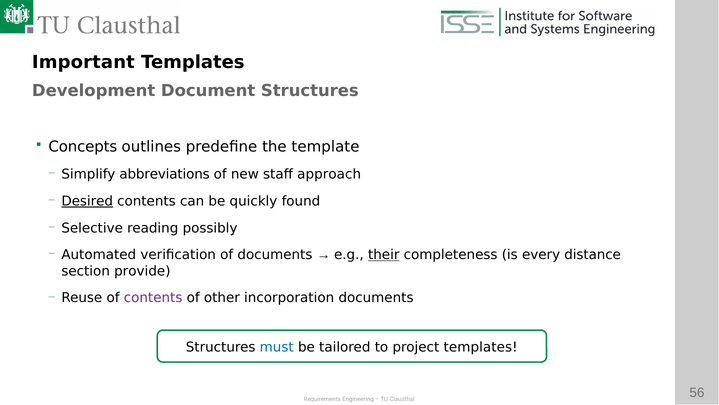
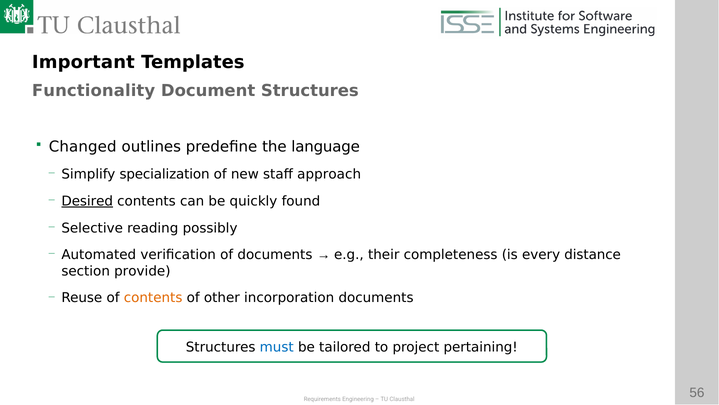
Development: Development -> Functionality (94, 91)
Concepts: Concepts -> Changed (83, 147)
template: template -> language (326, 147)
abbreviations: abbreviations -> specialization (165, 174)
their underline: present -> none (384, 255)
contents colour: purple -> orange (153, 298)
project templates: templates -> pertaining (481, 347)
